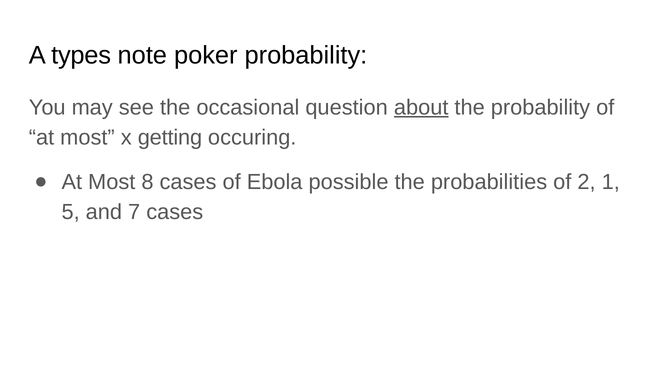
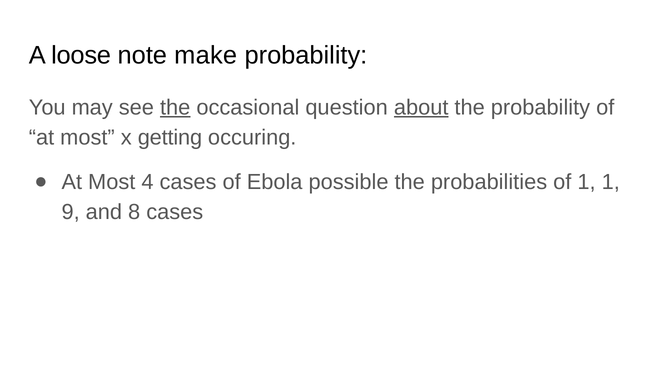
types: types -> loose (81, 55)
poker: poker -> make (206, 55)
the underline: none -> present (175, 107)
8: 8 -> 4 (147, 182)
of 2: 2 -> 1 (587, 182)
5: 5 -> 9 (71, 212)
7: 7 -> 8 (134, 212)
